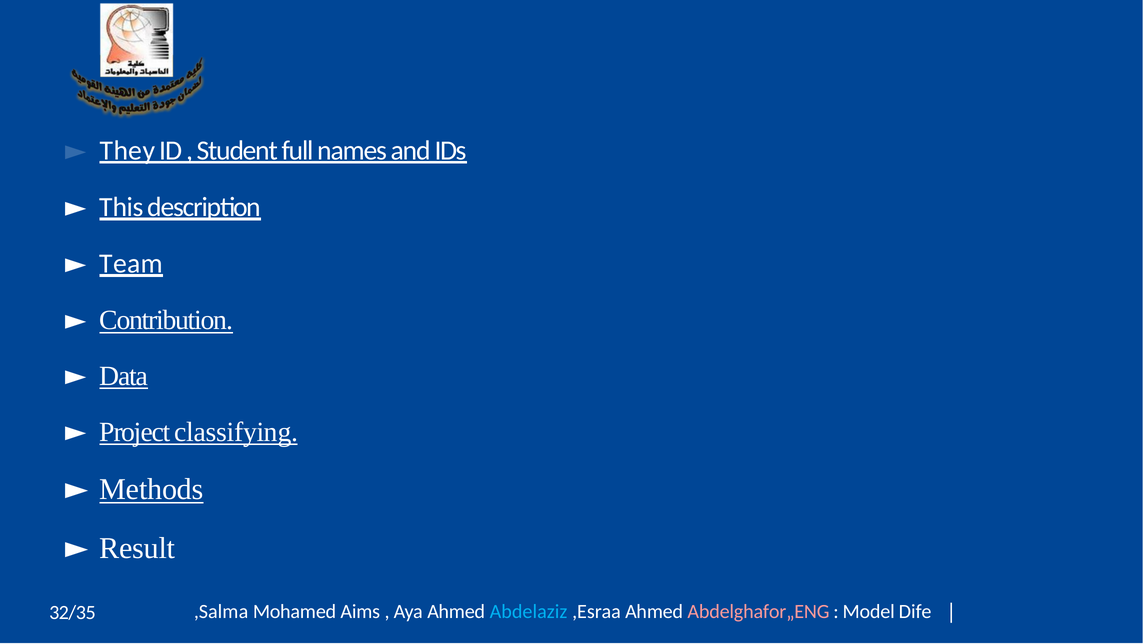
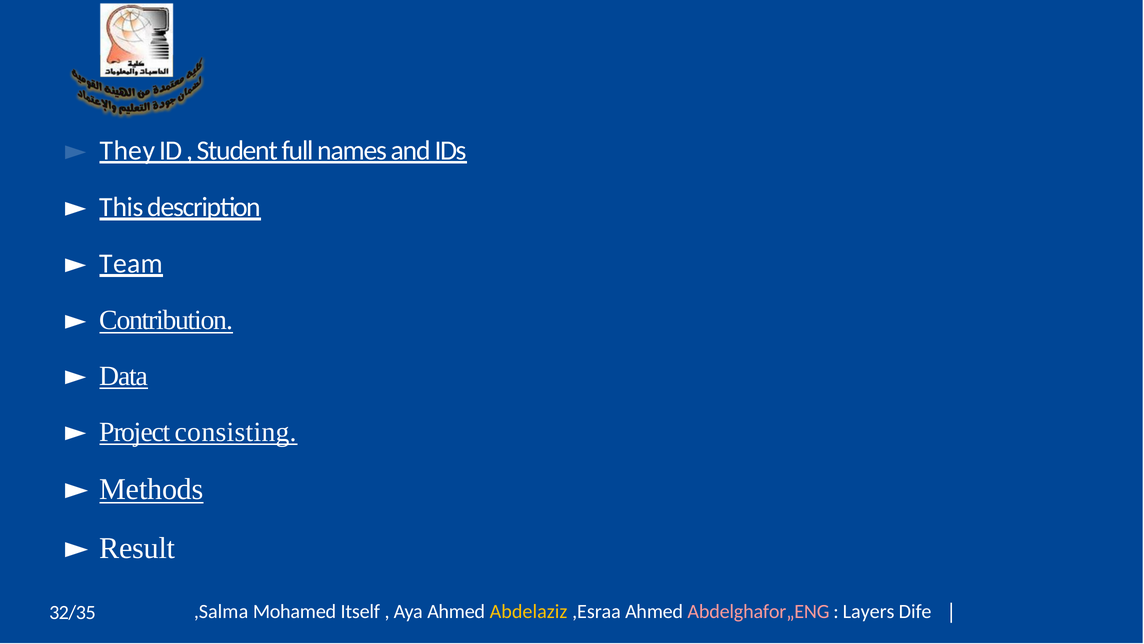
classifying: classifying -> consisting (236, 432)
Aims: Aims -> Itself (360, 611)
Abdelaziz colour: light blue -> yellow (528, 611)
Model: Model -> Layers (869, 611)
